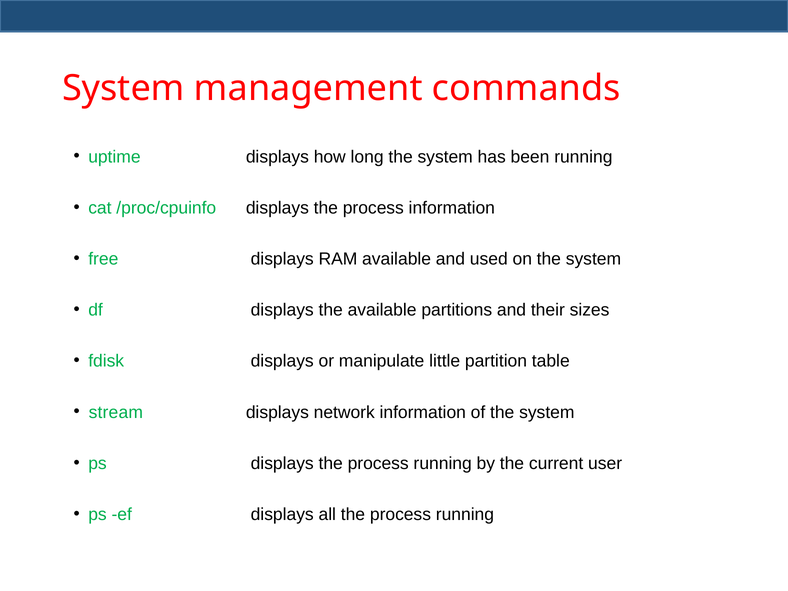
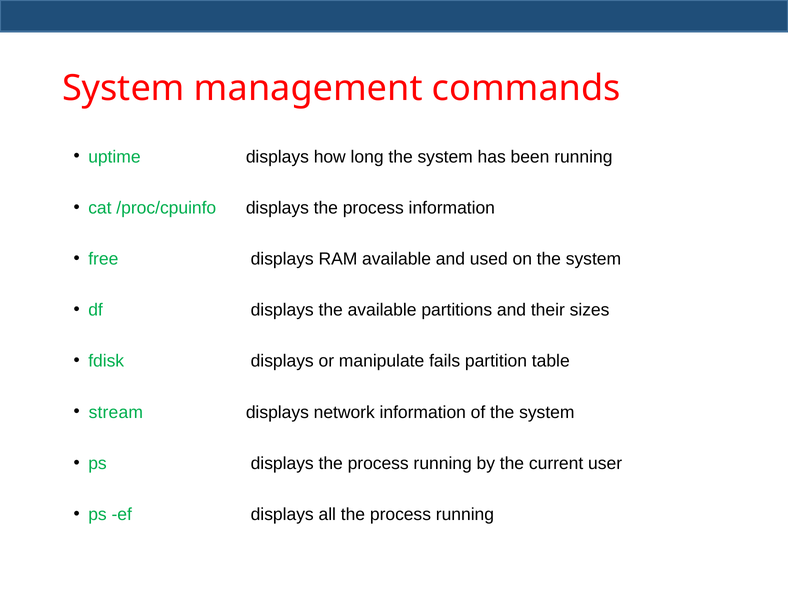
little: little -> fails (445, 361)
